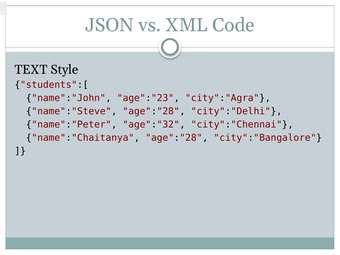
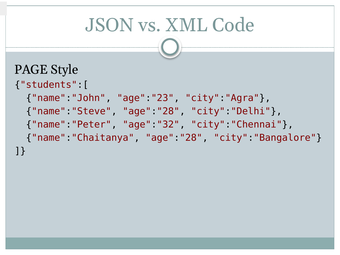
TEXT: TEXT -> PAGE (31, 70)
